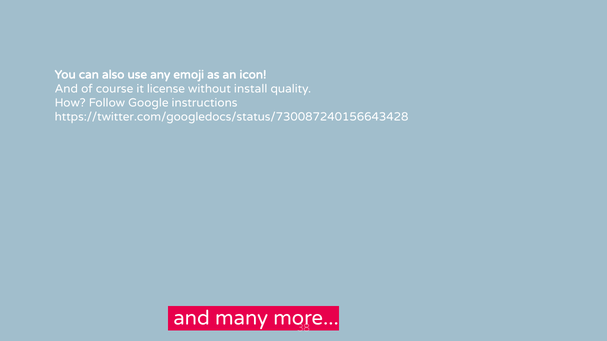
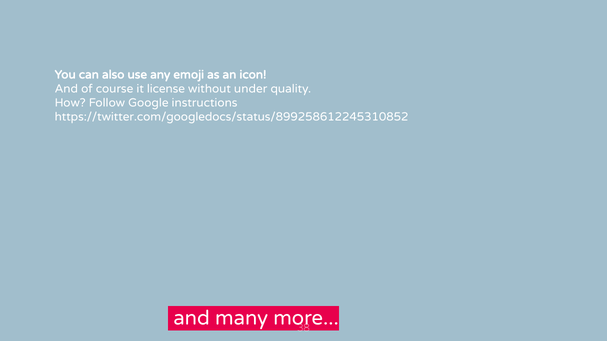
install: install -> under (251, 89)
https://twitter.com/googledocs/status/730087240156643428: https://twitter.com/googledocs/status/730087240156643428 -> https://twitter.com/googledocs/status/899258612245310852 (232, 117)
